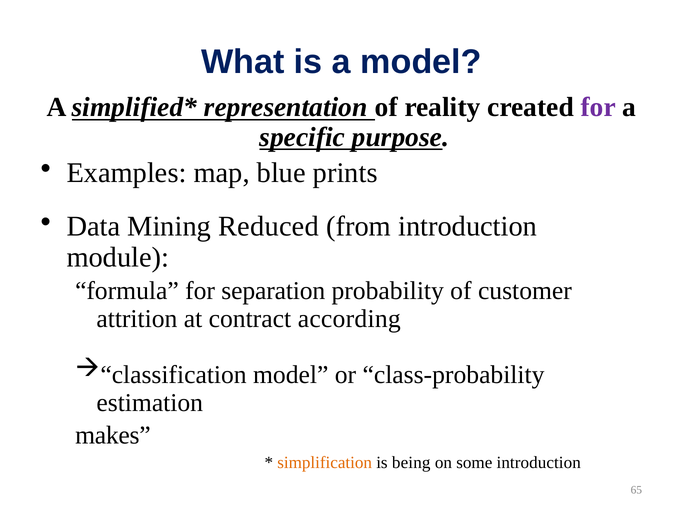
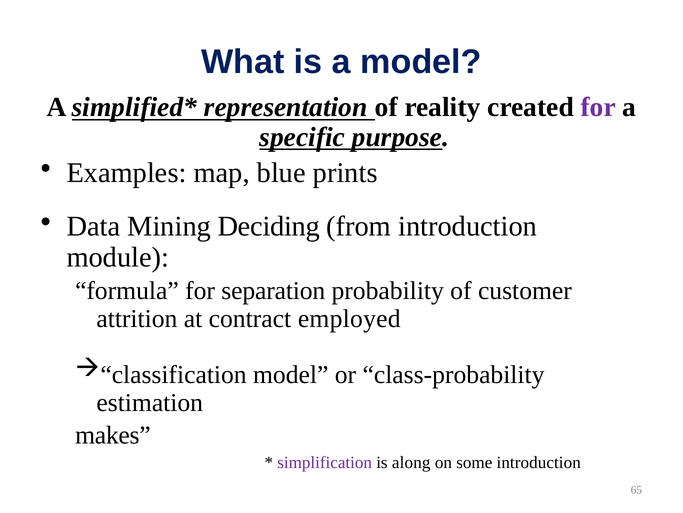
Reduced: Reduced -> Deciding (269, 226)
according: according -> employed (349, 318)
simplification colour: orange -> purple (325, 462)
being: being -> along (411, 462)
